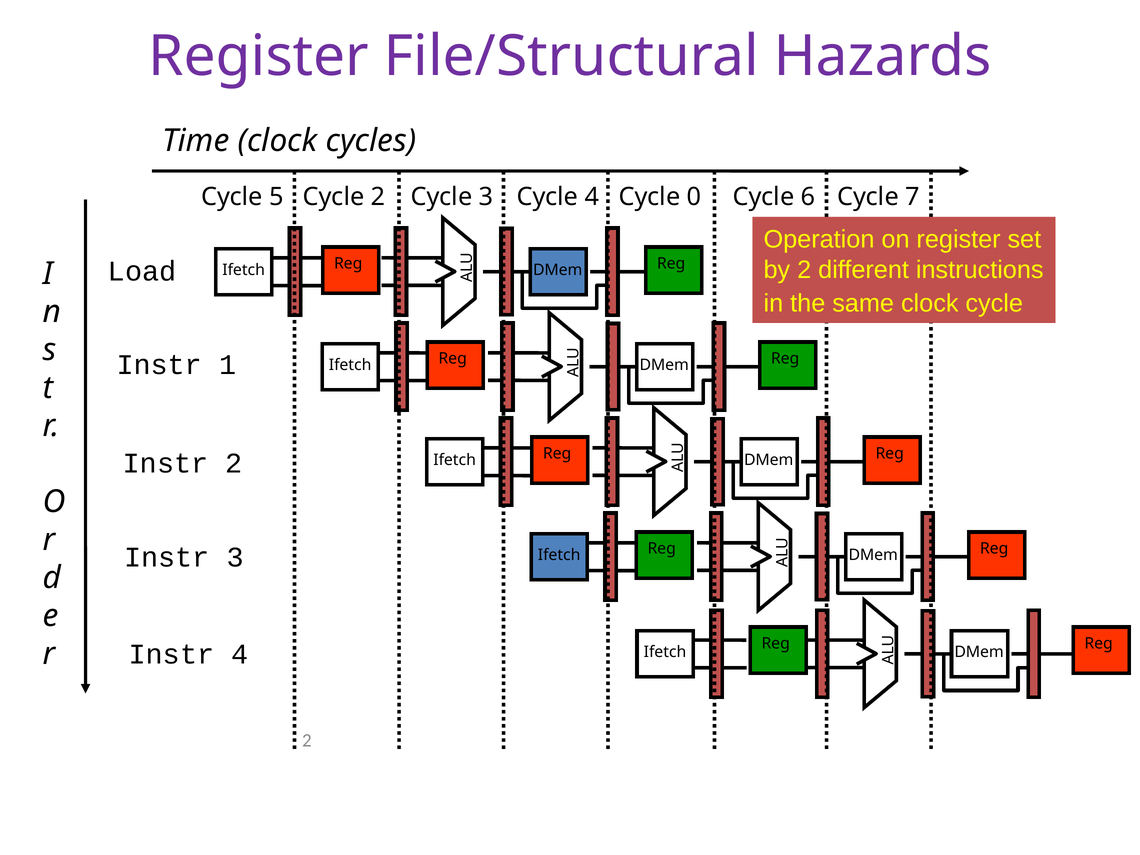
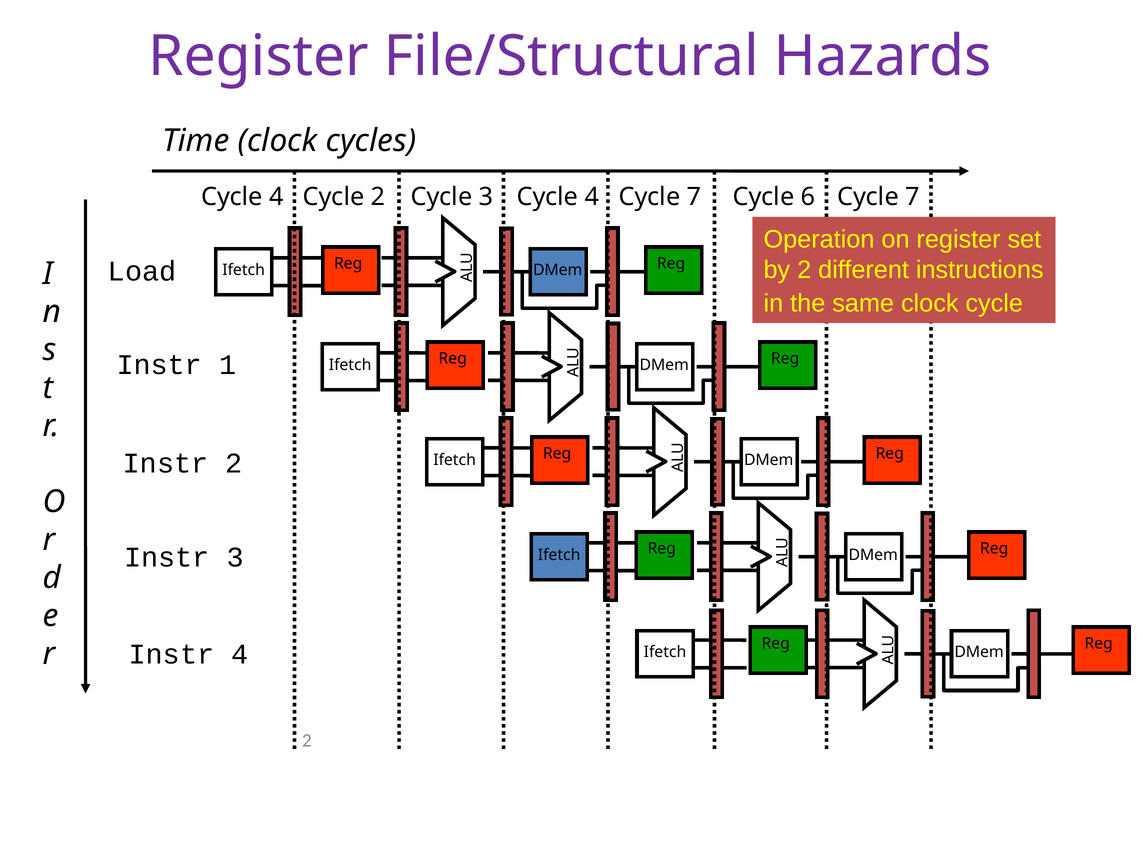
5: 5 -> 4 (276, 197)
0: 0 -> 7 (694, 197)
